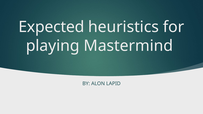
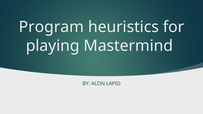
Expected: Expected -> Program (51, 27)
